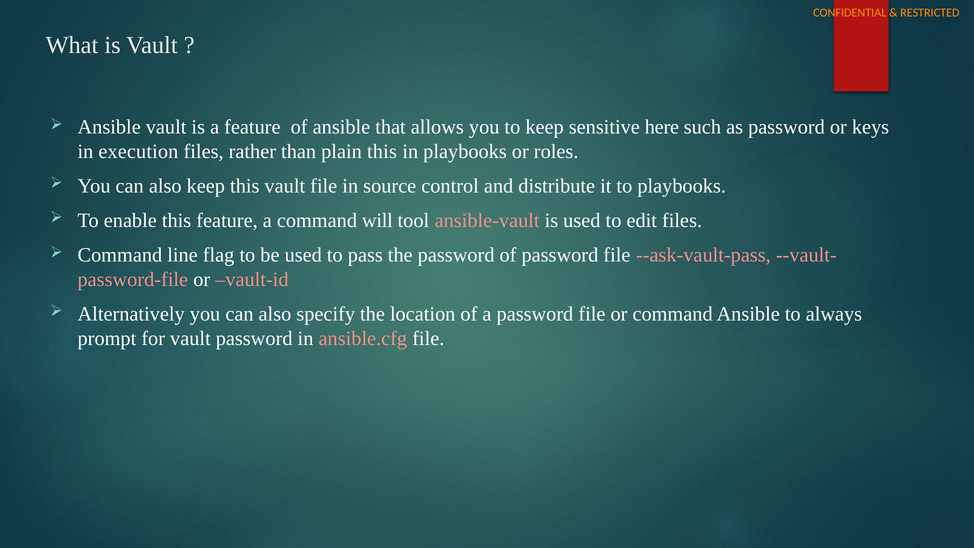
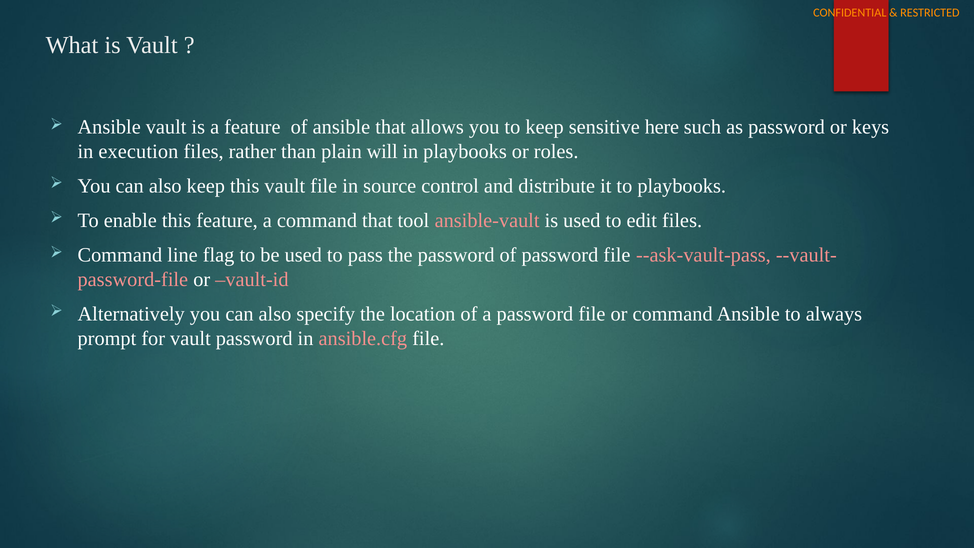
plain this: this -> will (382, 151)
command will: will -> that (377, 221)
